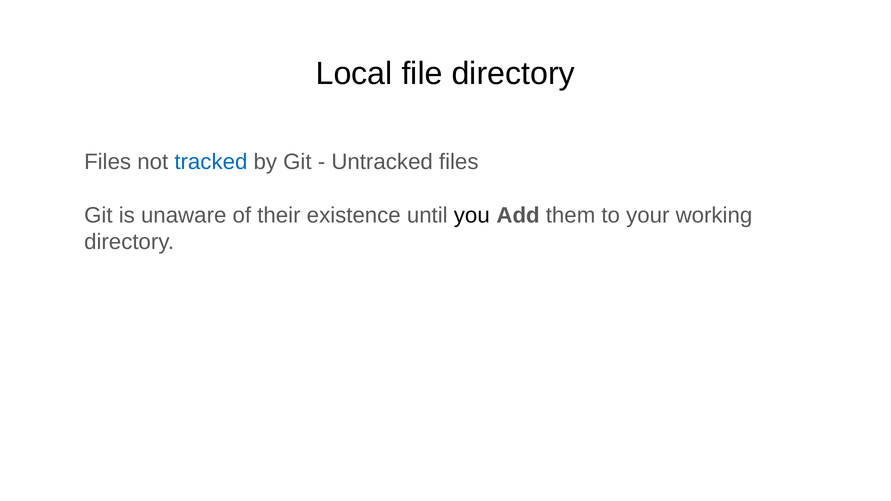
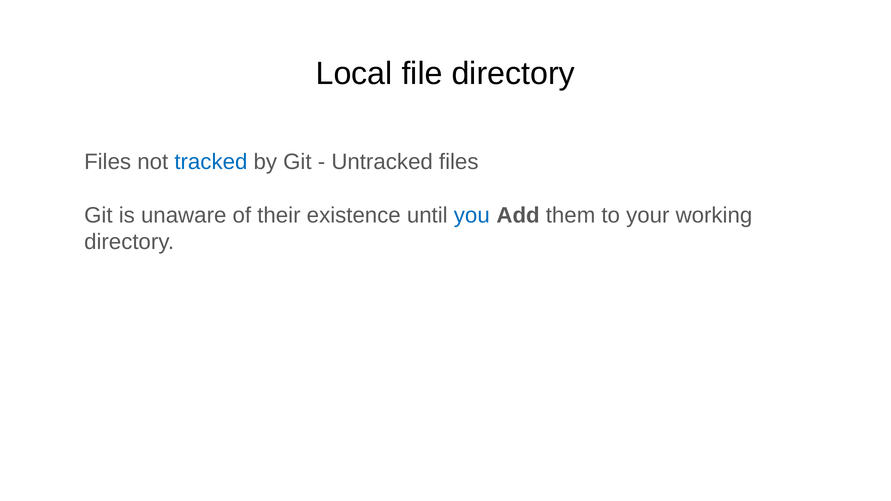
you colour: black -> blue (472, 215)
